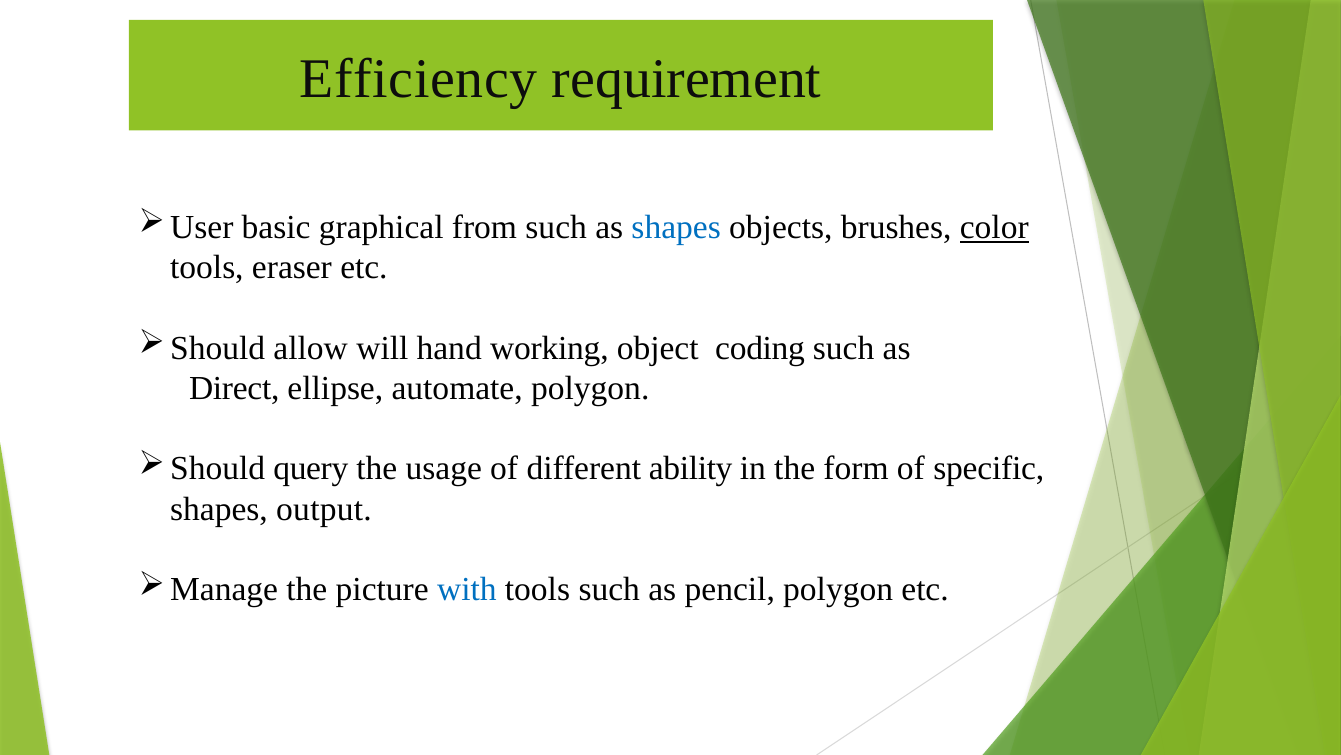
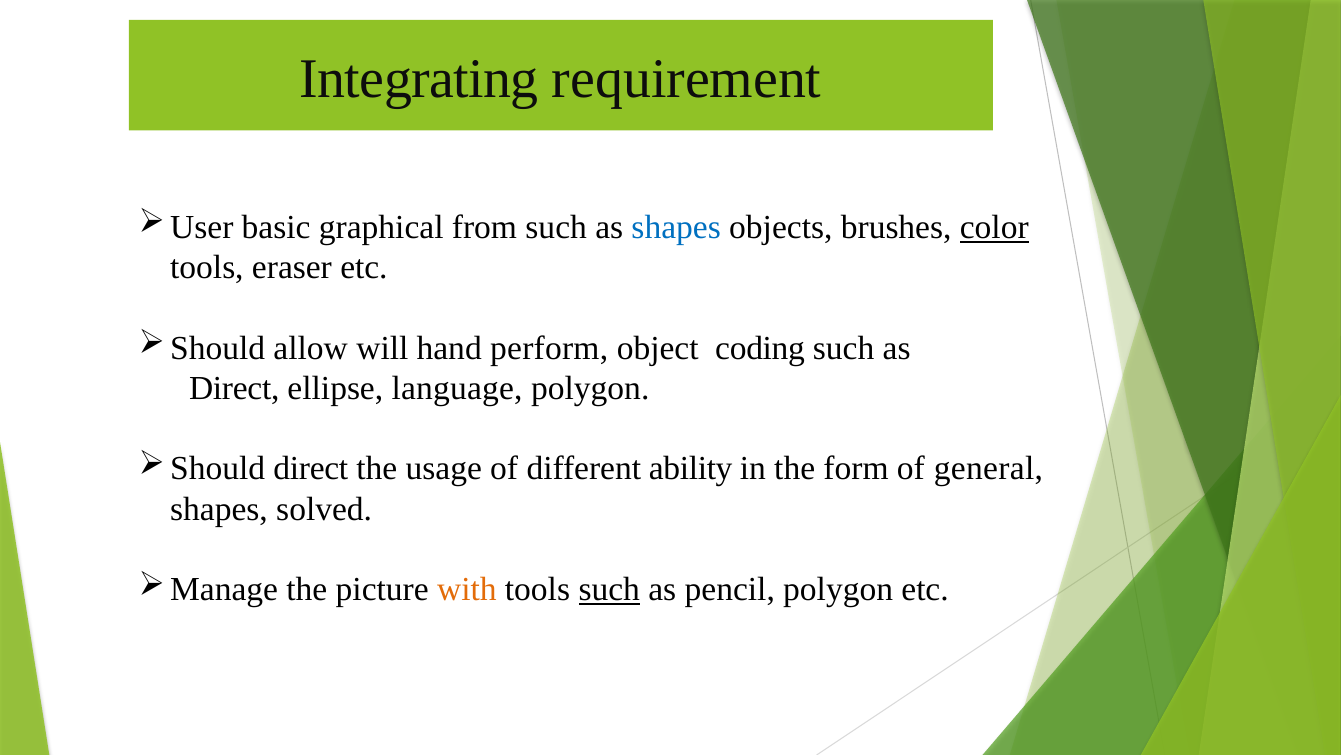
Efficiency: Efficiency -> Integrating (419, 79)
working: working -> perform (549, 348)
automate: automate -> language (457, 388)
query: query -> direct (311, 468)
specific: specific -> general (988, 468)
output: output -> solved (324, 509)
with colour: blue -> orange (467, 589)
such underline: none -> present (609, 589)
